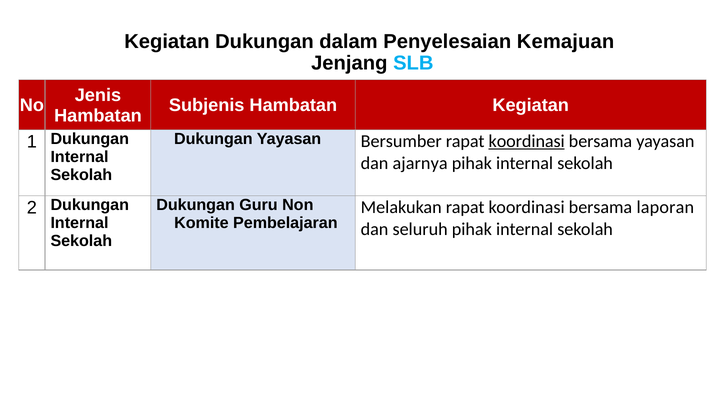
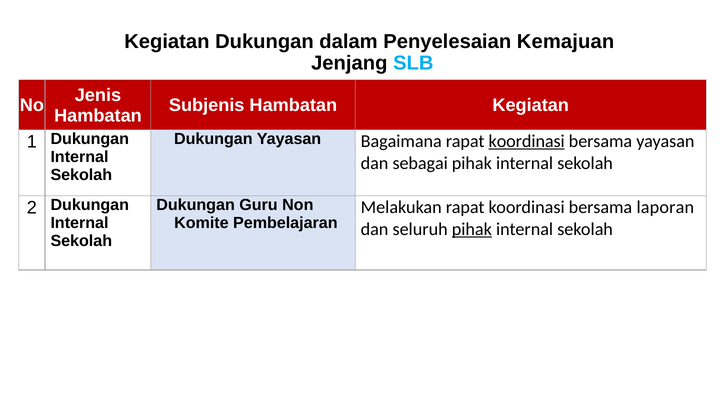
Bersumber: Bersumber -> Bagaimana (401, 141)
ajarnya: ajarnya -> sebagai (420, 163)
pihak underline: none -> present (472, 229)
